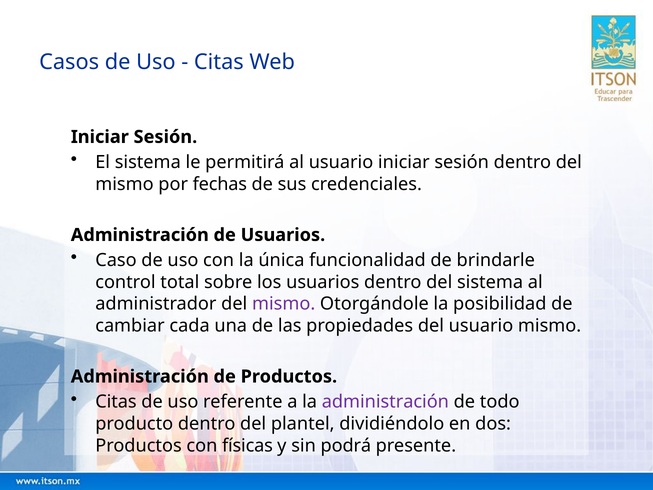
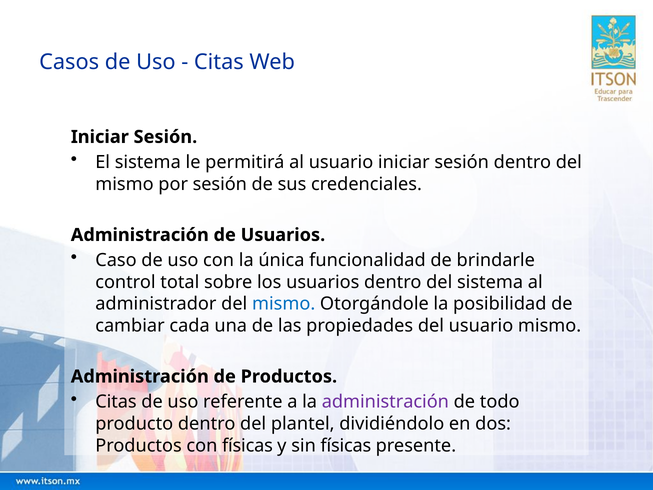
por fechas: fechas -> sesión (220, 184)
mismo colour: purple -> blue (284, 304)
sin podrá: podrá -> físicas (346, 445)
